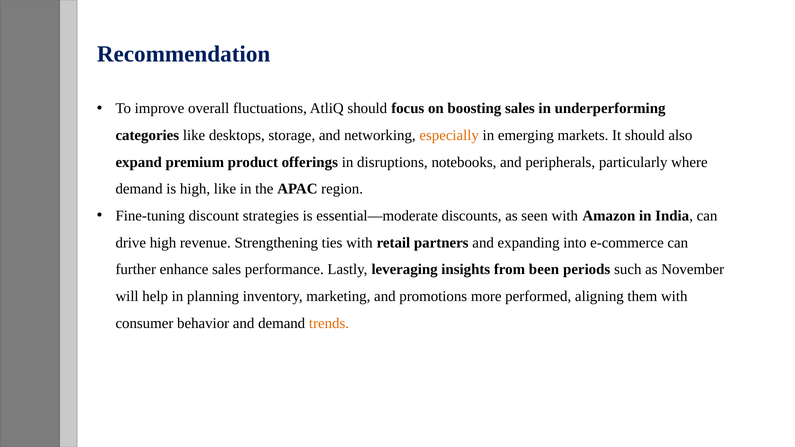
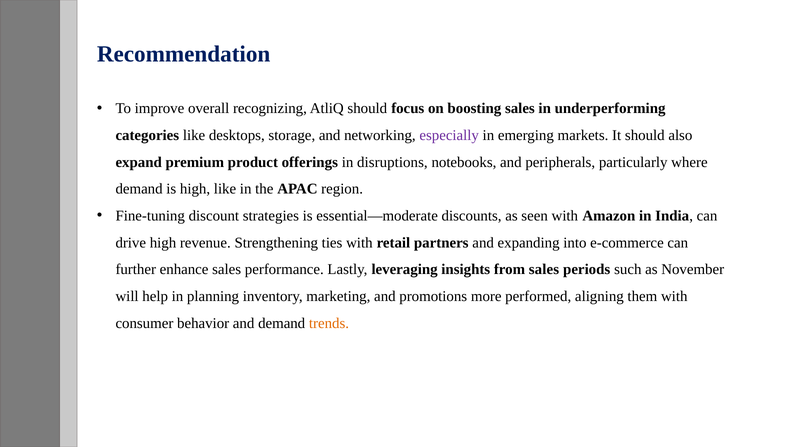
fluctuations: fluctuations -> recognizing (270, 109)
especially colour: orange -> purple (449, 135)
from been: been -> sales (544, 270)
